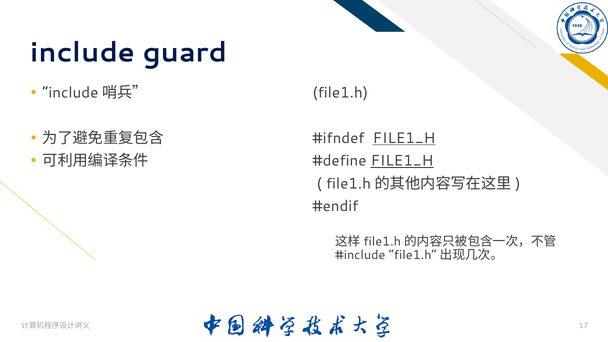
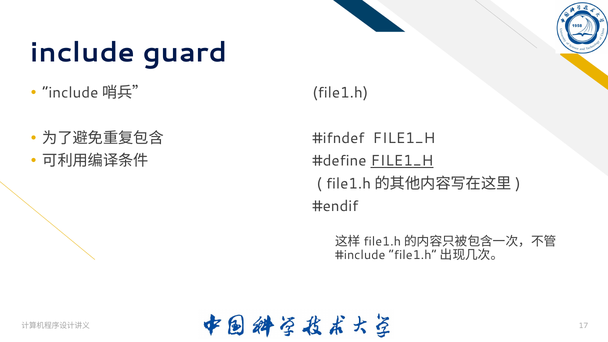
FILE1_H underline: present -> none (404, 138)
